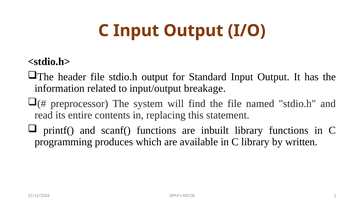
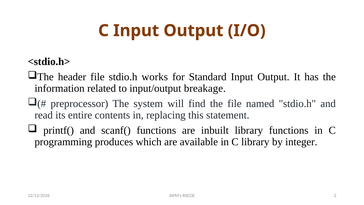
stdio.h output: output -> works (155, 77)
written: written -> integer (301, 142)
